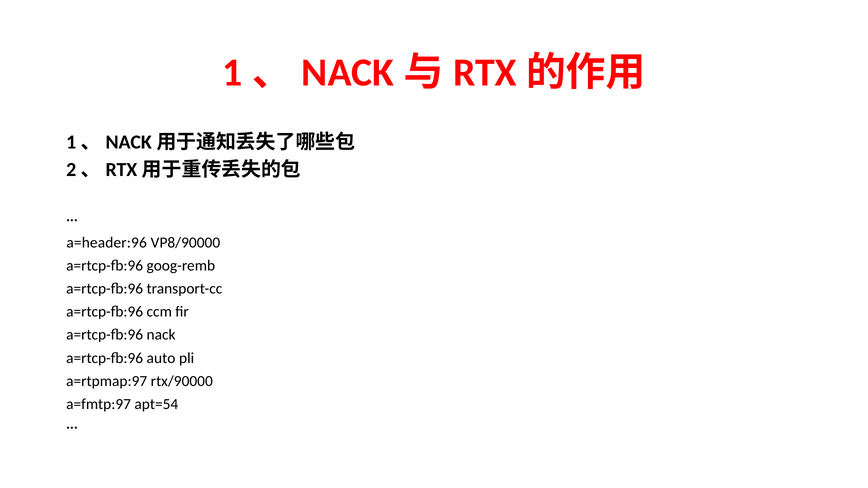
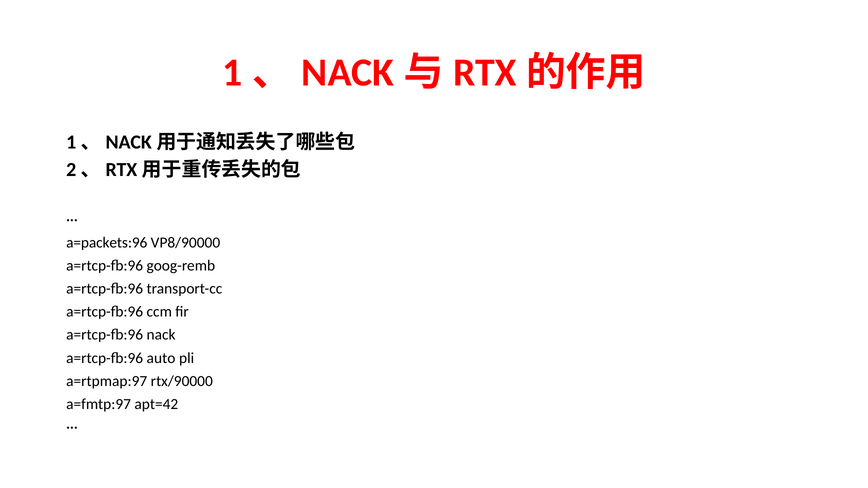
a=header:96: a=header:96 -> a=packets:96 (107, 243)
apt=54: apt=54 -> apt=42 (156, 404)
